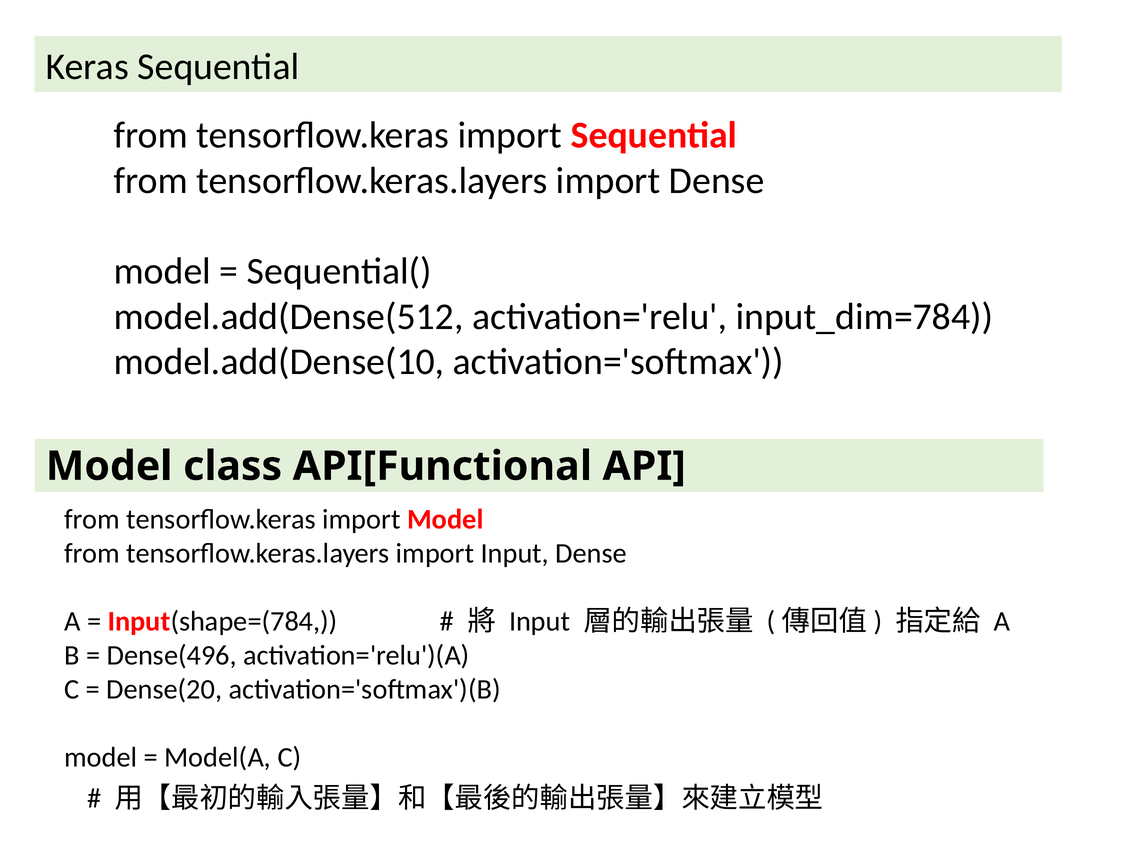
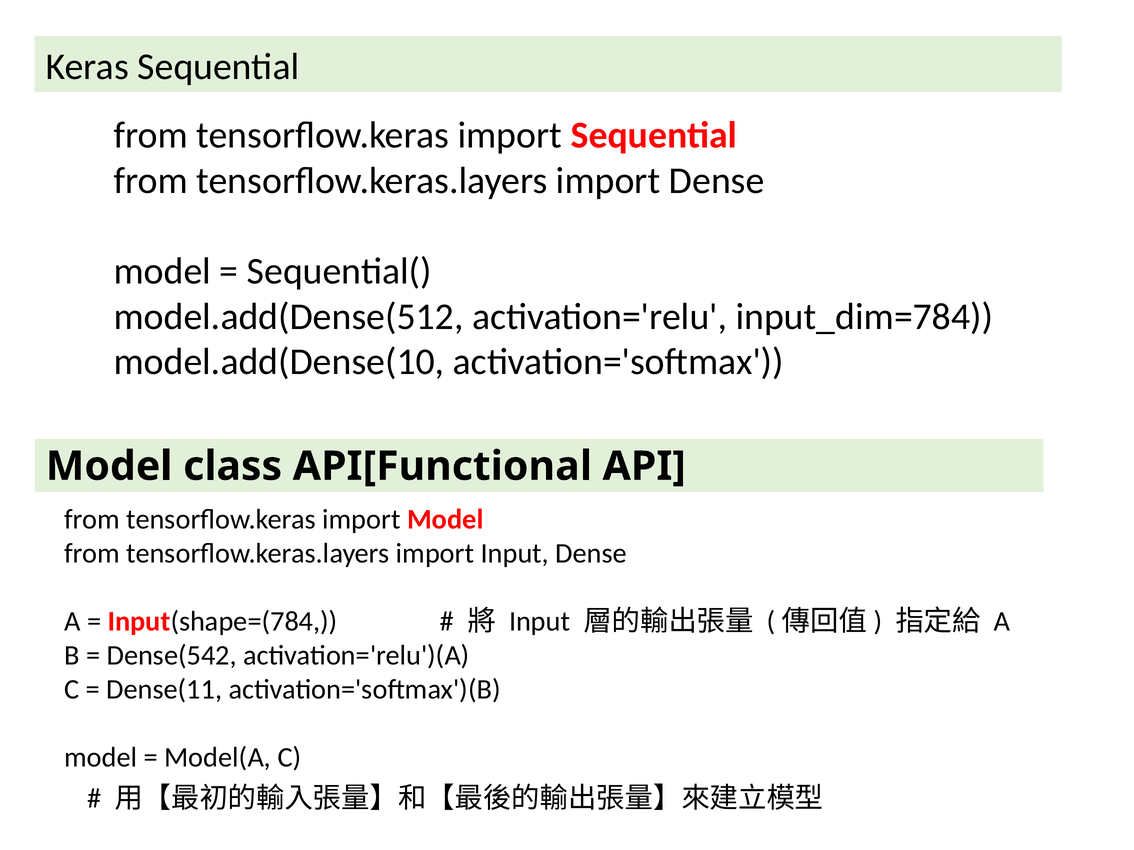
Dense(496: Dense(496 -> Dense(542 (172, 656)
Dense(20: Dense(20 -> Dense(11 (164, 690)
